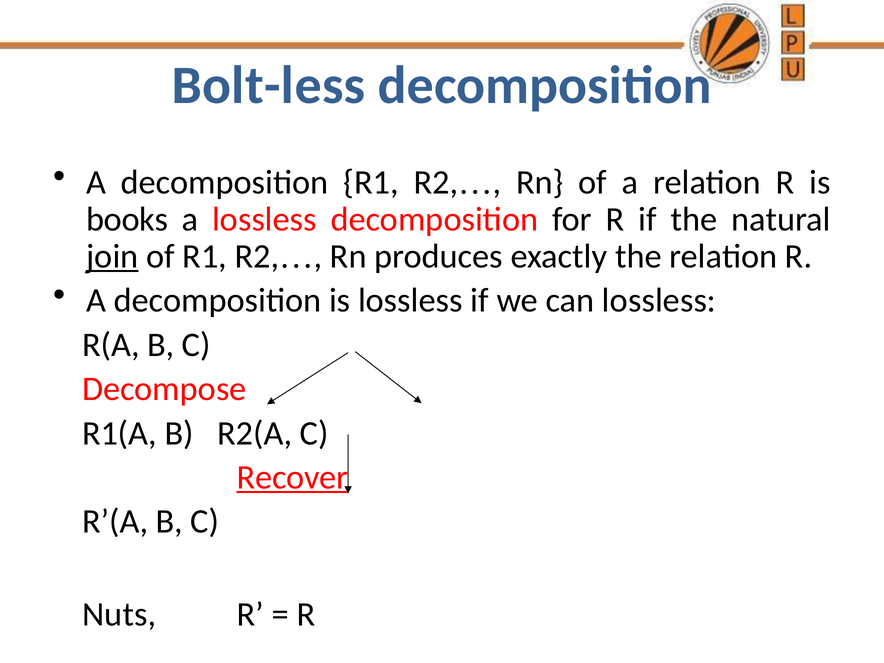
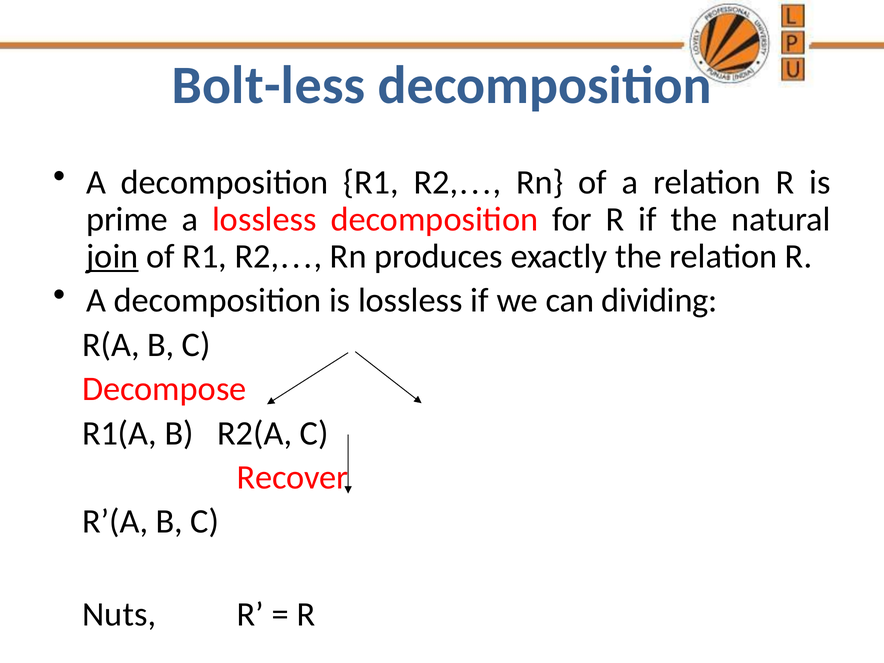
books: books -> prime (127, 219)
can lossless: lossless -> dividing (659, 301)
Recover underline: present -> none (293, 477)
